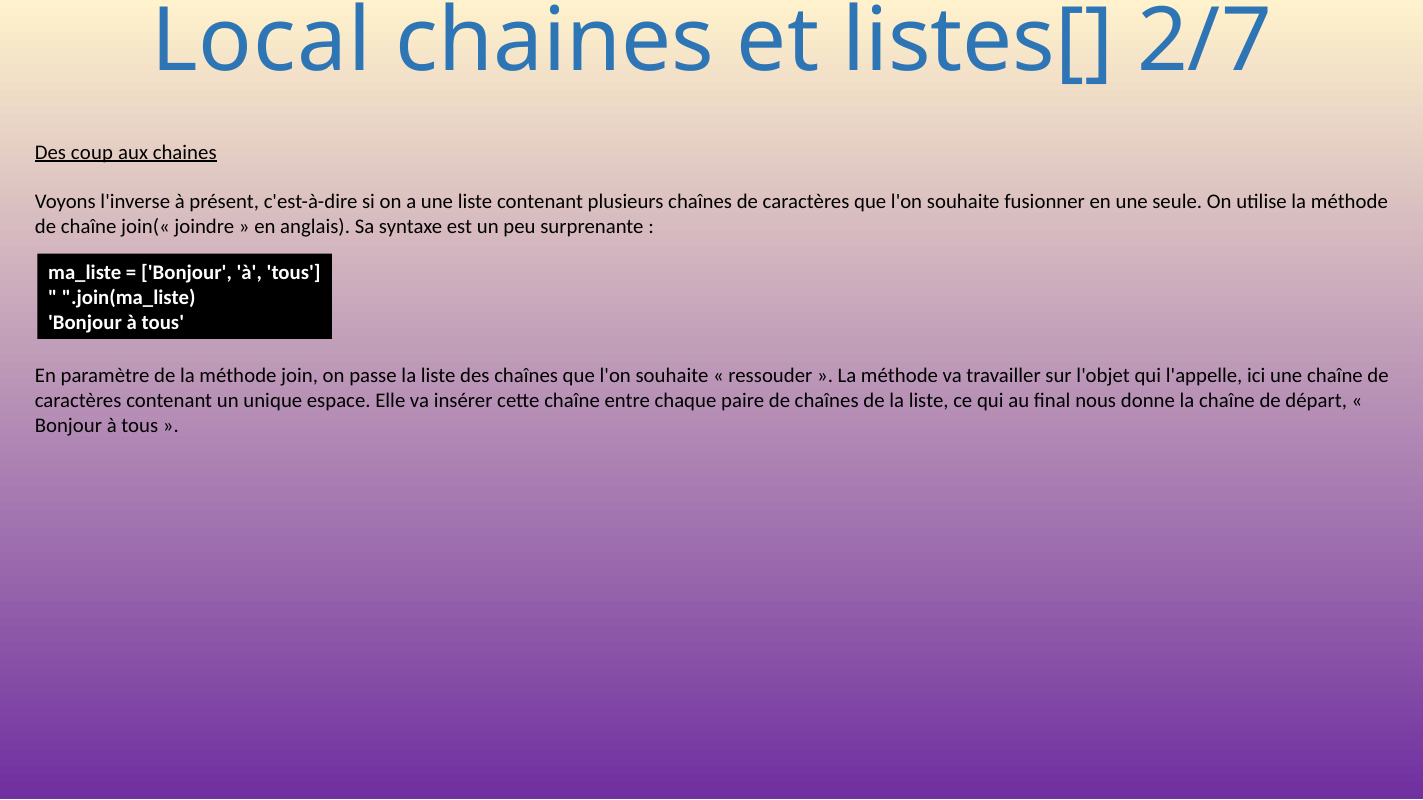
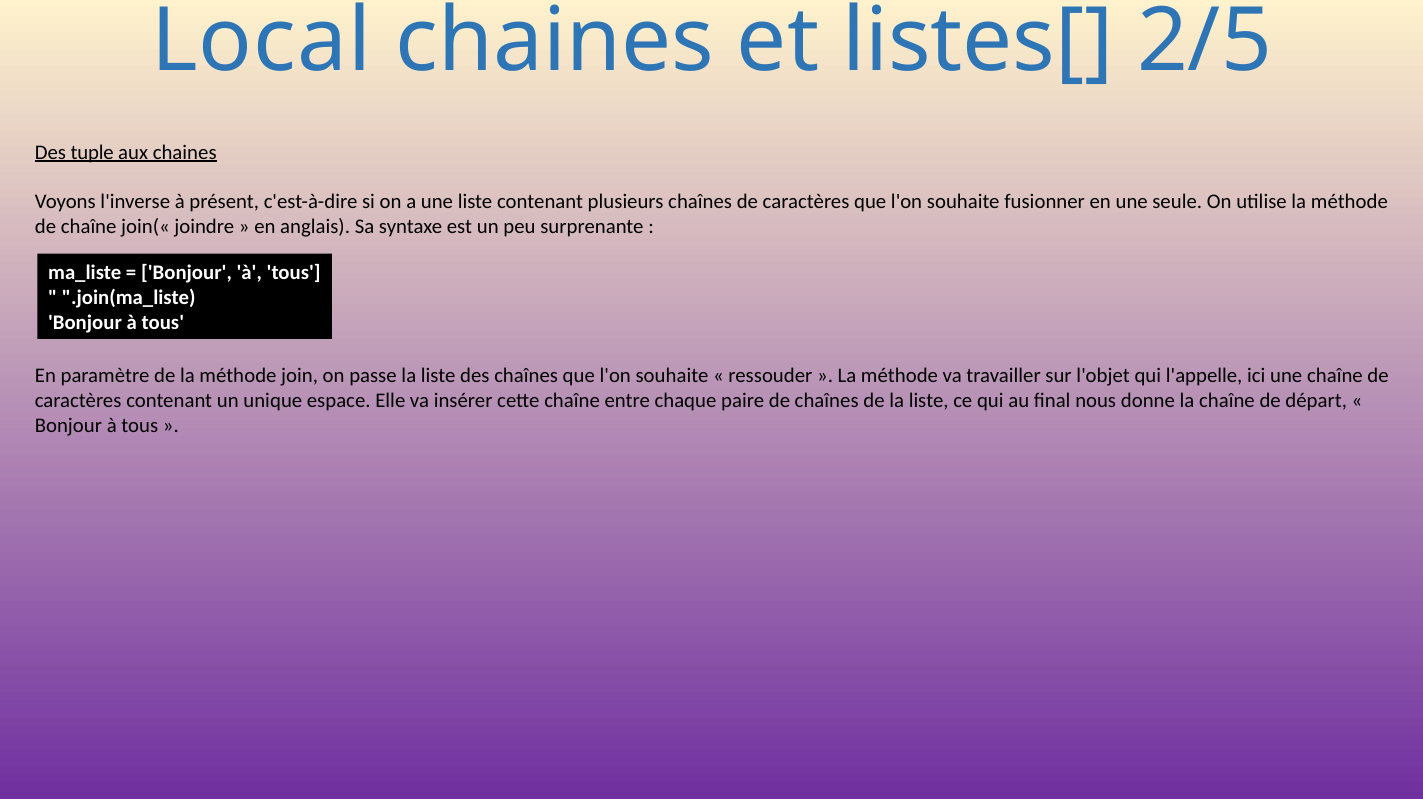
2/7: 2/7 -> 2/5 (1205, 41)
coup: coup -> tuple (92, 152)
